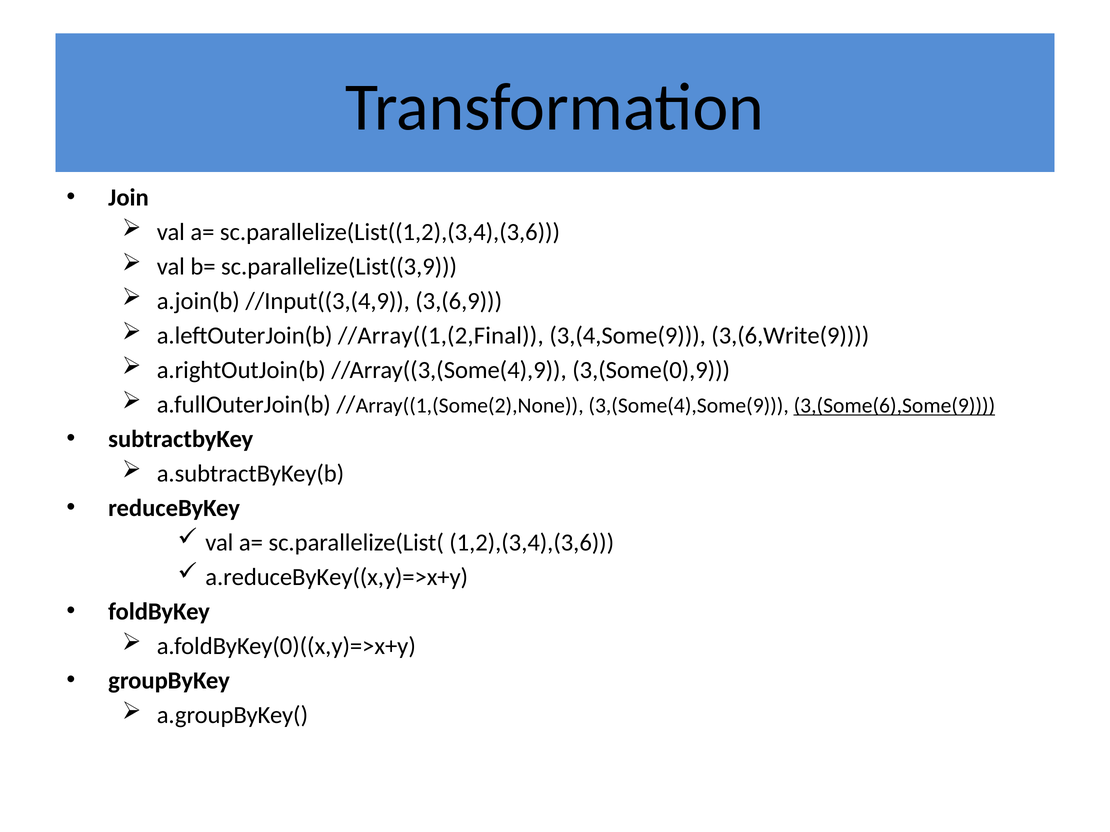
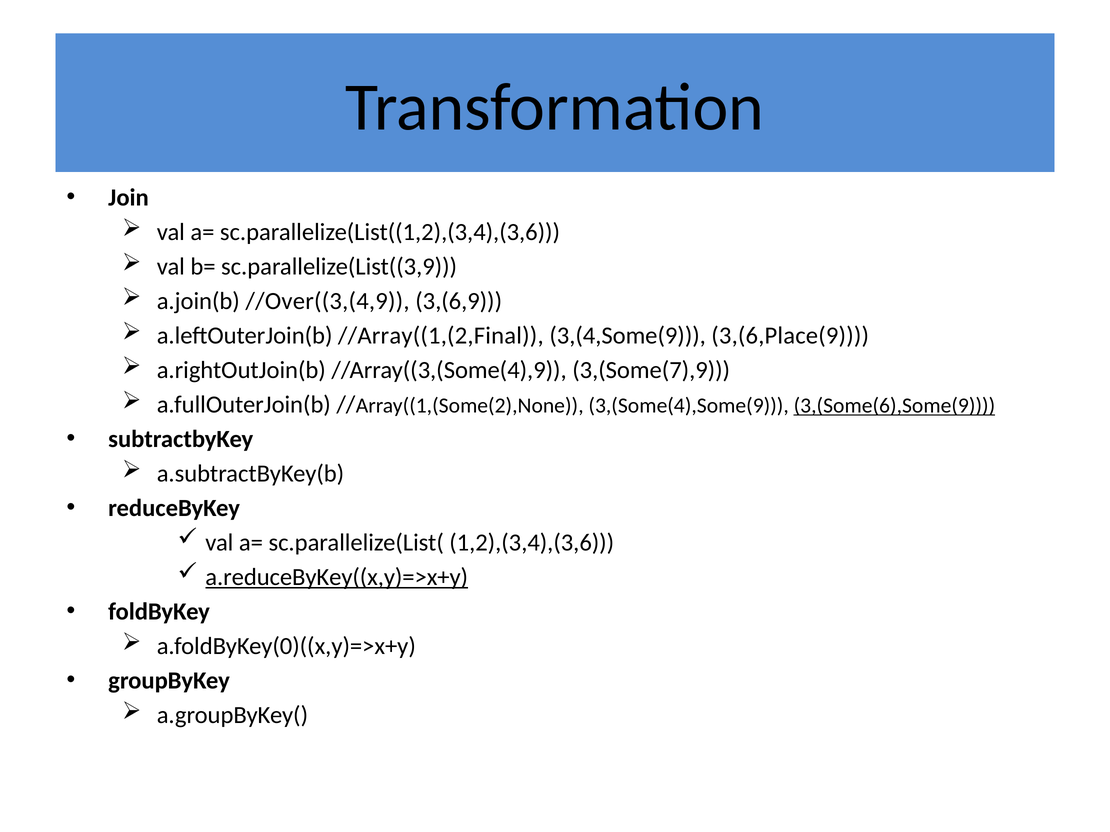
//Input((3,(4,9: //Input((3,(4,9 -> //Over((3,(4,9 (327, 301)
3,(6,Write(9: 3,(6,Write(9 -> 3,(6,Place(9 (790, 336)
3,(Some(0),9: 3,(Some(0),9 -> 3,(Some(7),9 (651, 370)
a.reduceByKey((x,y)=>x+y underline: none -> present (337, 578)
